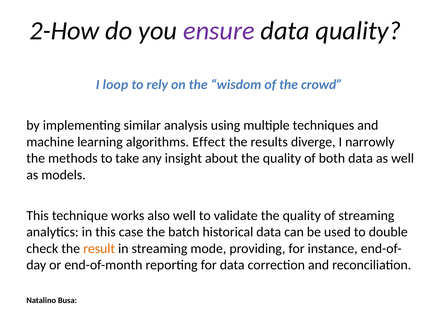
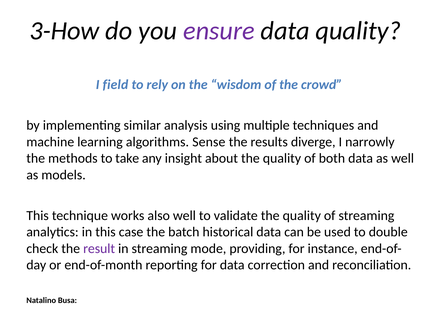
2-How: 2-How -> 3-How (64, 31)
loop: loop -> field (115, 85)
Effect: Effect -> Sense (209, 142)
result colour: orange -> purple (99, 249)
